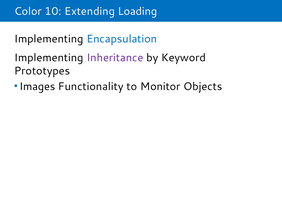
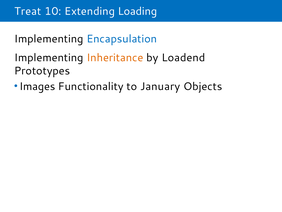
Color: Color -> Treat (28, 11)
Inheritance colour: purple -> orange (115, 58)
Keyword: Keyword -> Loadend (183, 58)
Monitor: Monitor -> January (160, 86)
